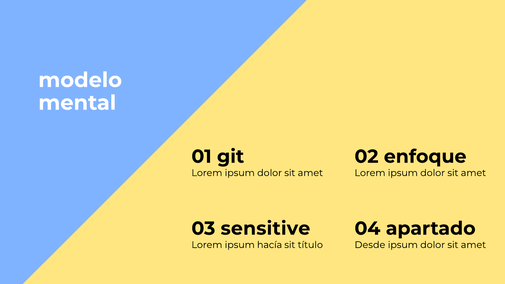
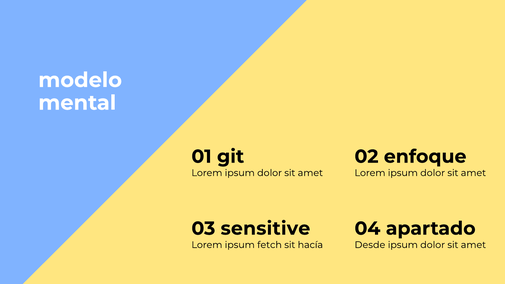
hacía: hacía -> fetch (270, 245)
título: título -> hacía (310, 245)
